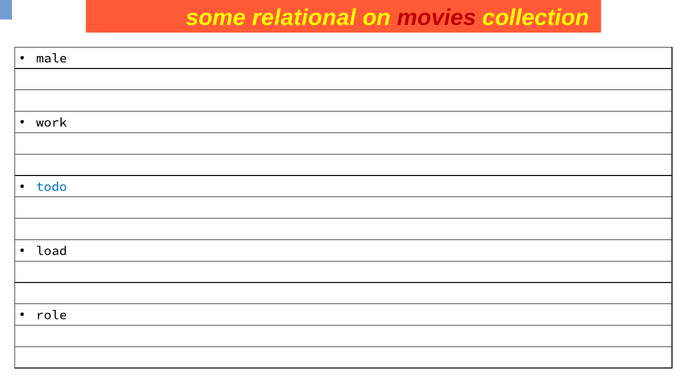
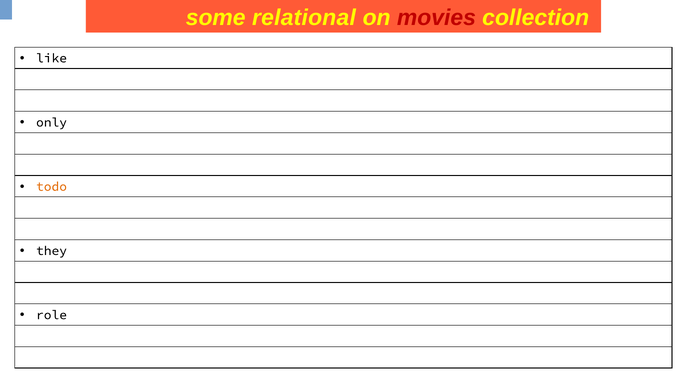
male: male -> like (52, 58)
work: work -> only (52, 122)
todo colour: blue -> orange (52, 187)
load: load -> they (52, 251)
